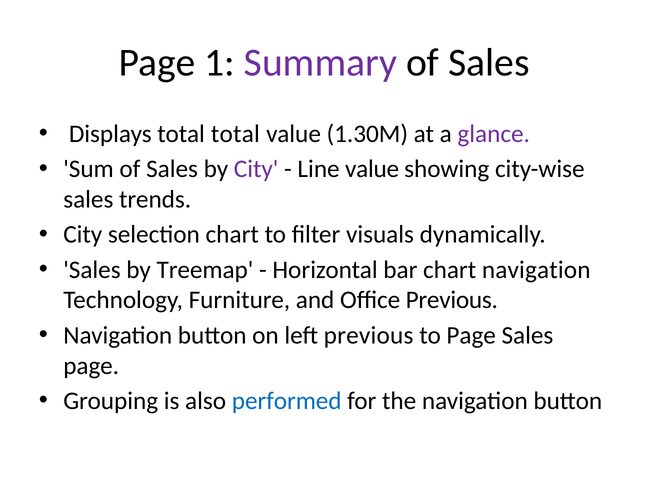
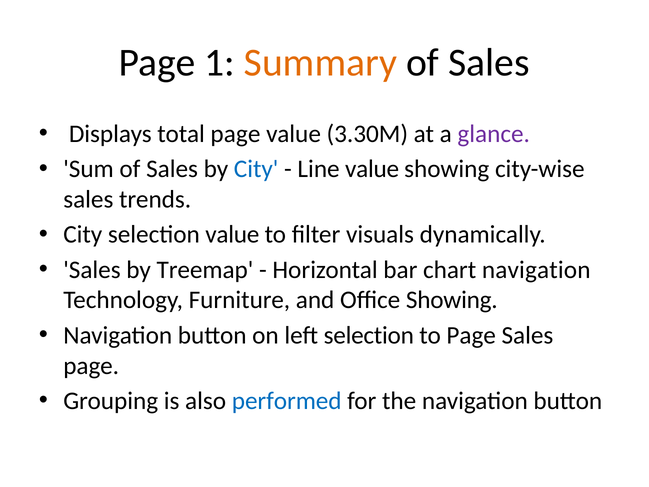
Summary colour: purple -> orange (321, 63)
total total: total -> page (235, 134)
1.30M: 1.30M -> 3.30M (367, 134)
City colour: purple -> blue (256, 169)
selection chart: chart -> value (232, 234)
Office Previous: Previous -> Showing (452, 300)
left previous: previous -> selection (369, 335)
